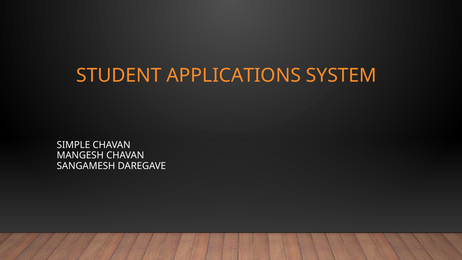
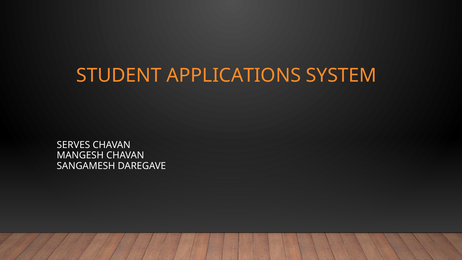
SIMPLE: SIMPLE -> SERVES (73, 145)
